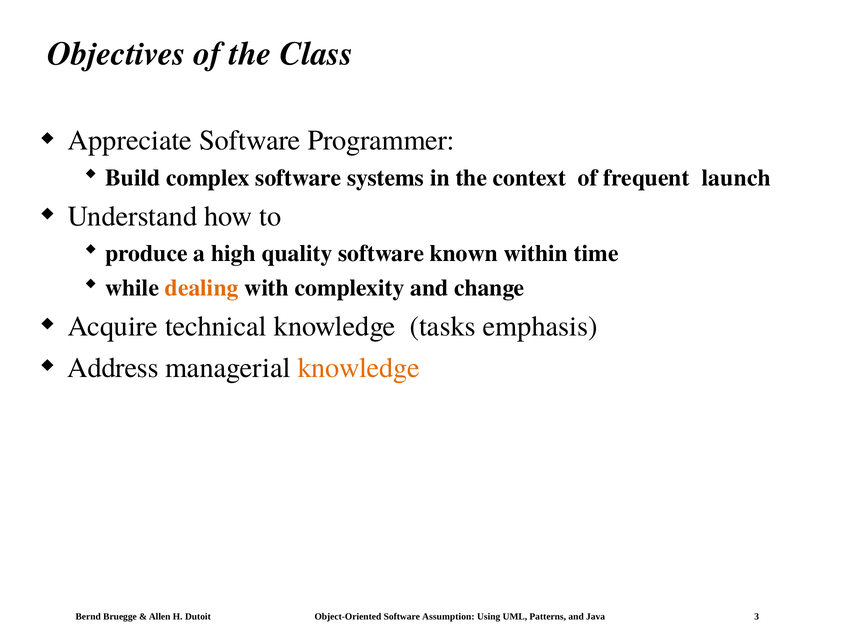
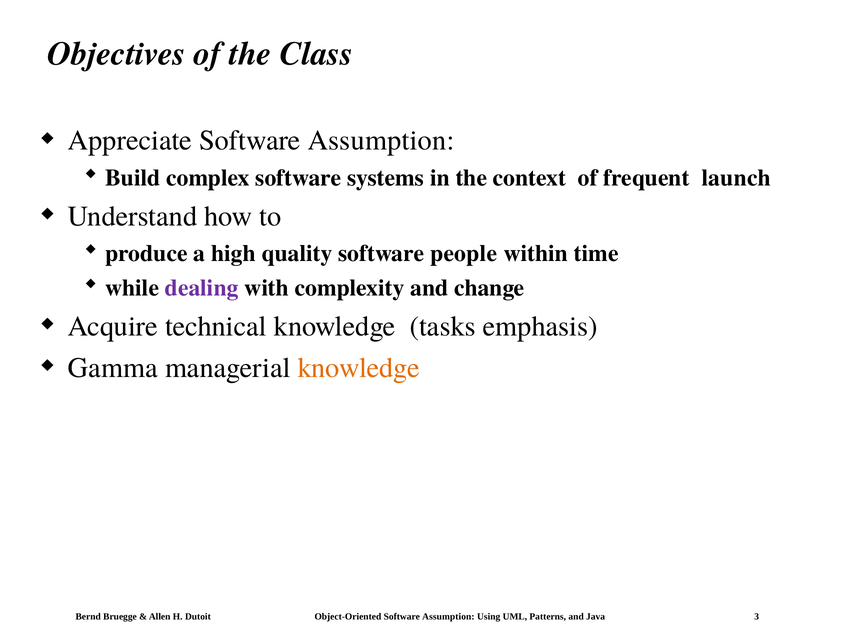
Appreciate Software Programmer: Programmer -> Assumption (381, 140)
known: known -> people (464, 253)
dealing colour: orange -> purple (202, 288)
Address: Address -> Gamma (113, 367)
